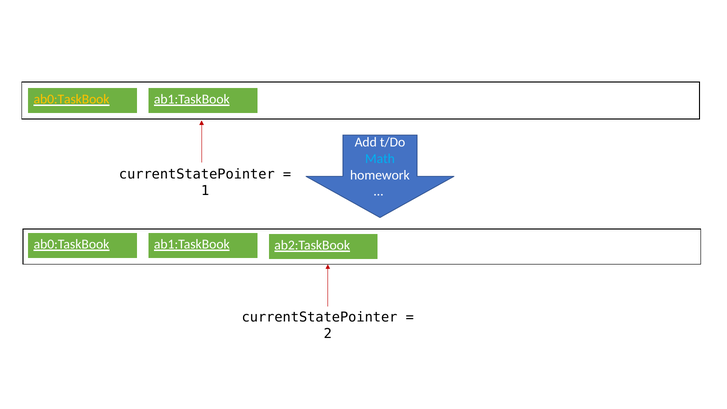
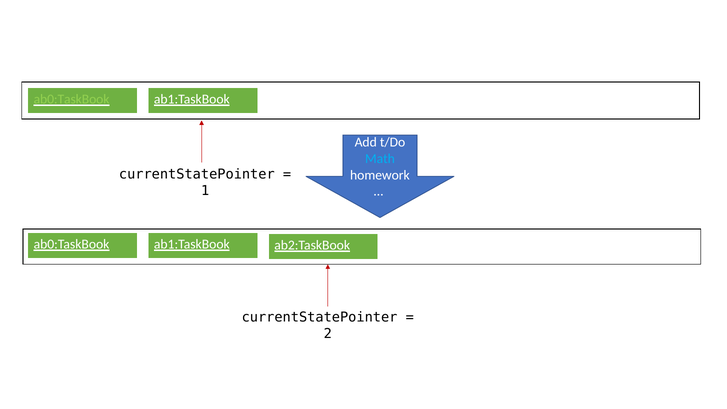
ab0:TaskBook colour: yellow -> light green (72, 99)
